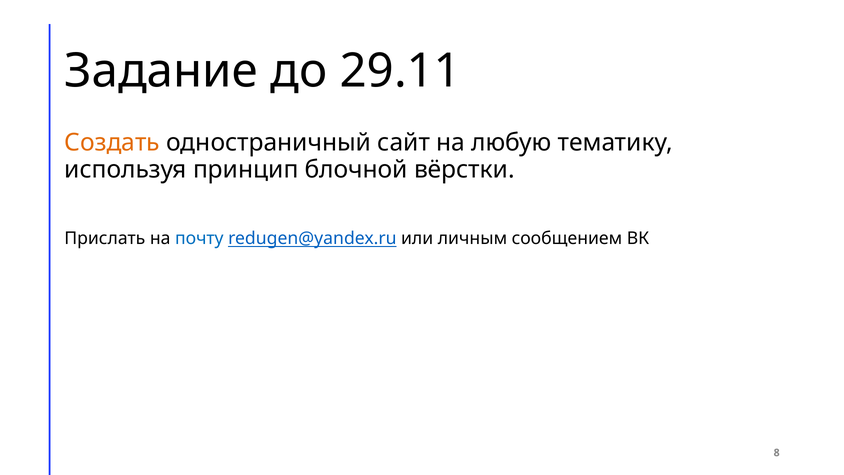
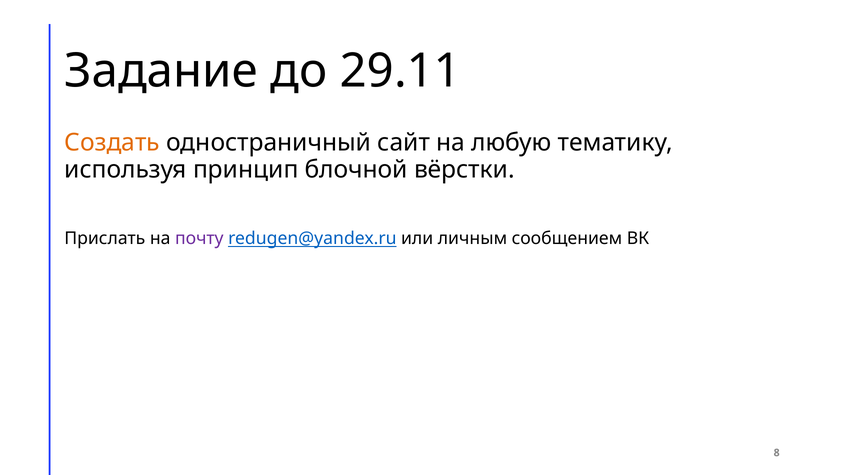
почту colour: blue -> purple (199, 238)
